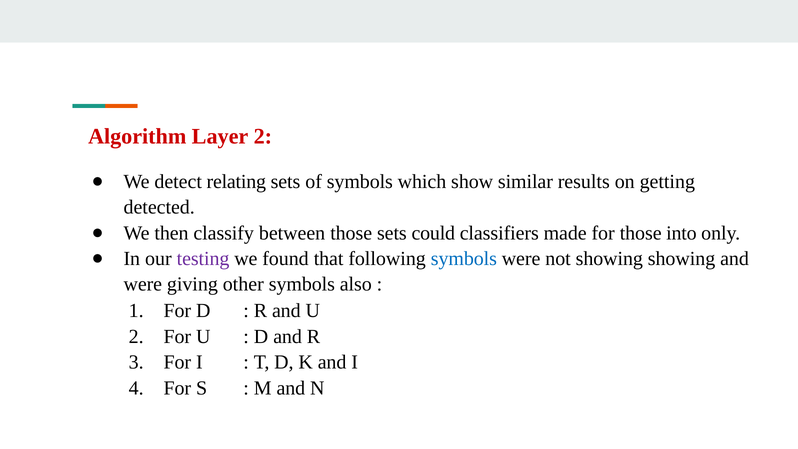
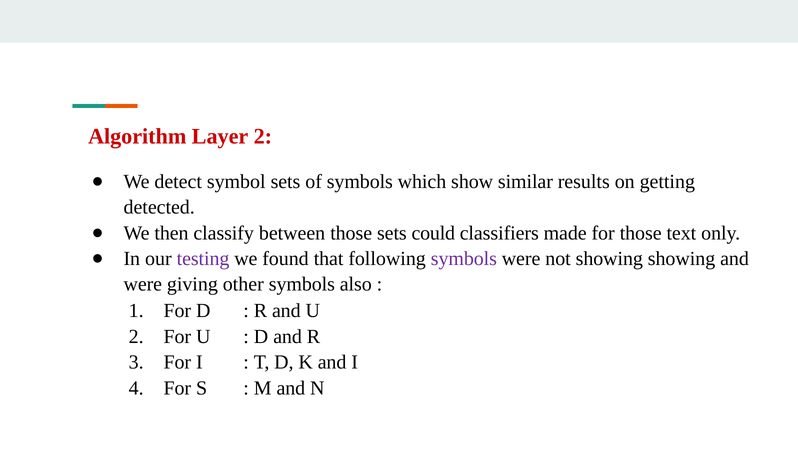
relating: relating -> symbol (236, 182)
into: into -> text (681, 233)
symbols colour: blue -> purple (464, 259)
